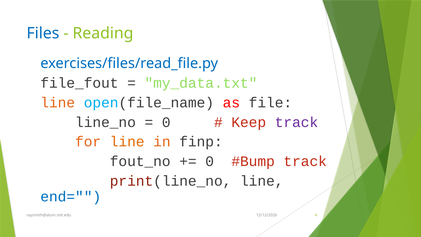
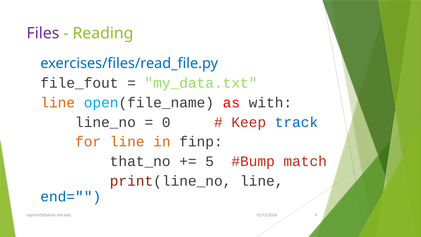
Files colour: blue -> purple (43, 33)
file: file -> with (270, 103)
track colour: purple -> blue (296, 122)
fout_no: fout_no -> that_no (140, 161)
0: 0 -> 5 (210, 161)
track: track -> match (305, 161)
